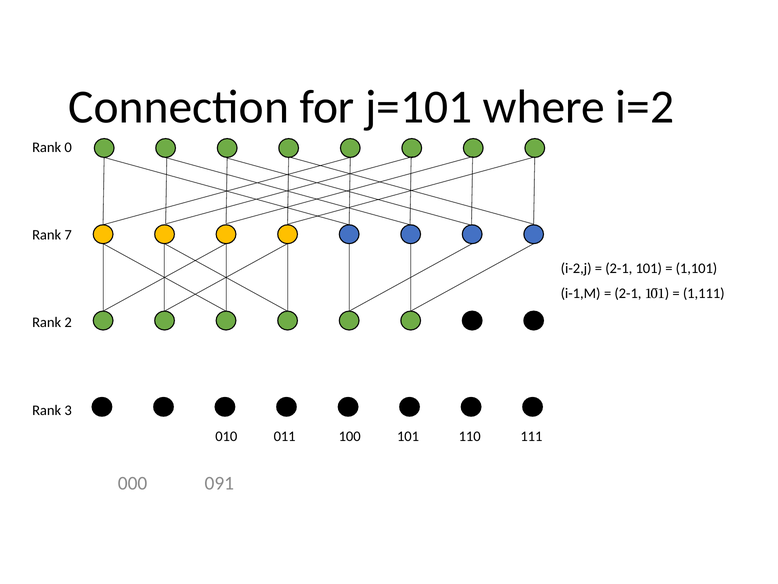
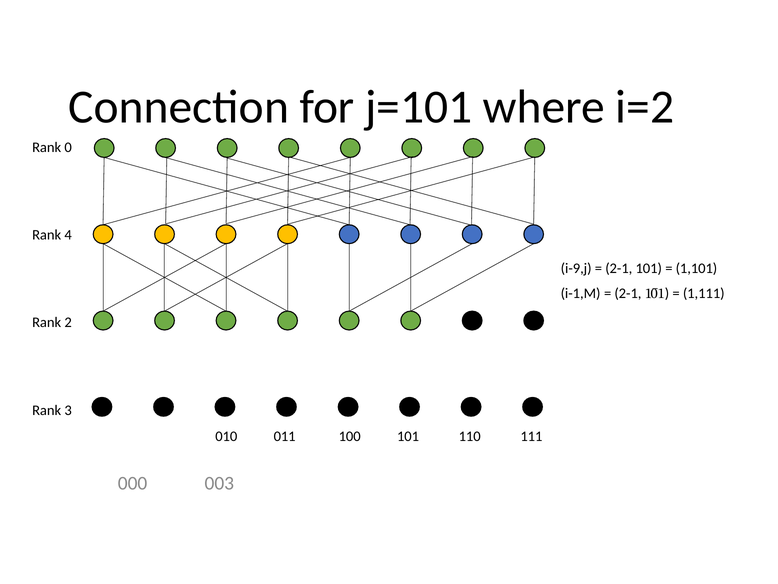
7: 7 -> 4 (68, 235)
i-2,j: i-2,j -> i-9,j (576, 268)
091: 091 -> 003 (219, 483)
